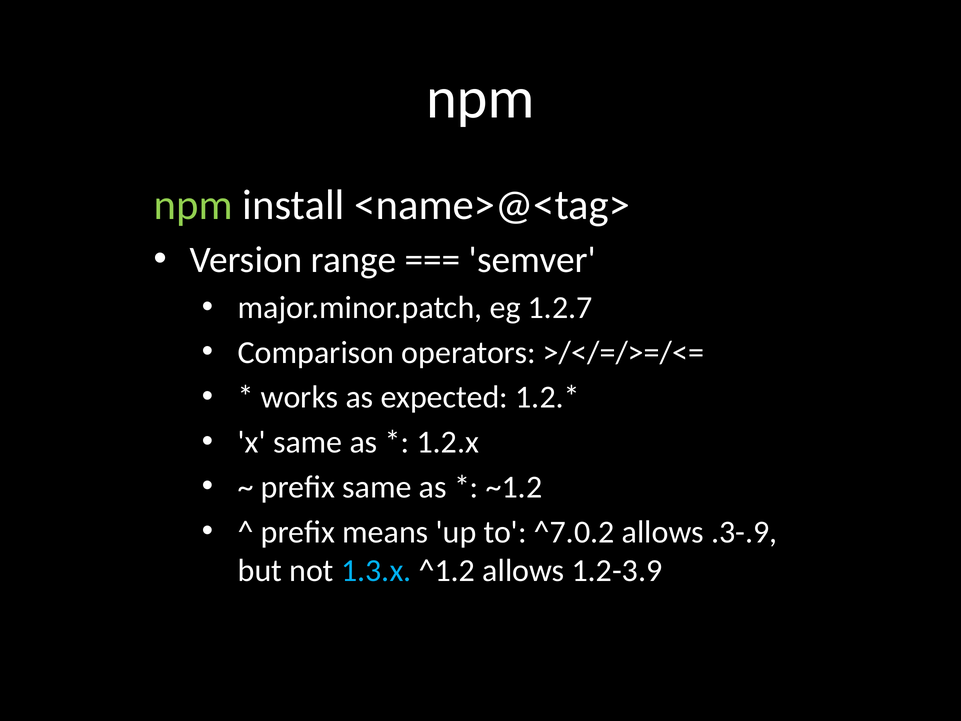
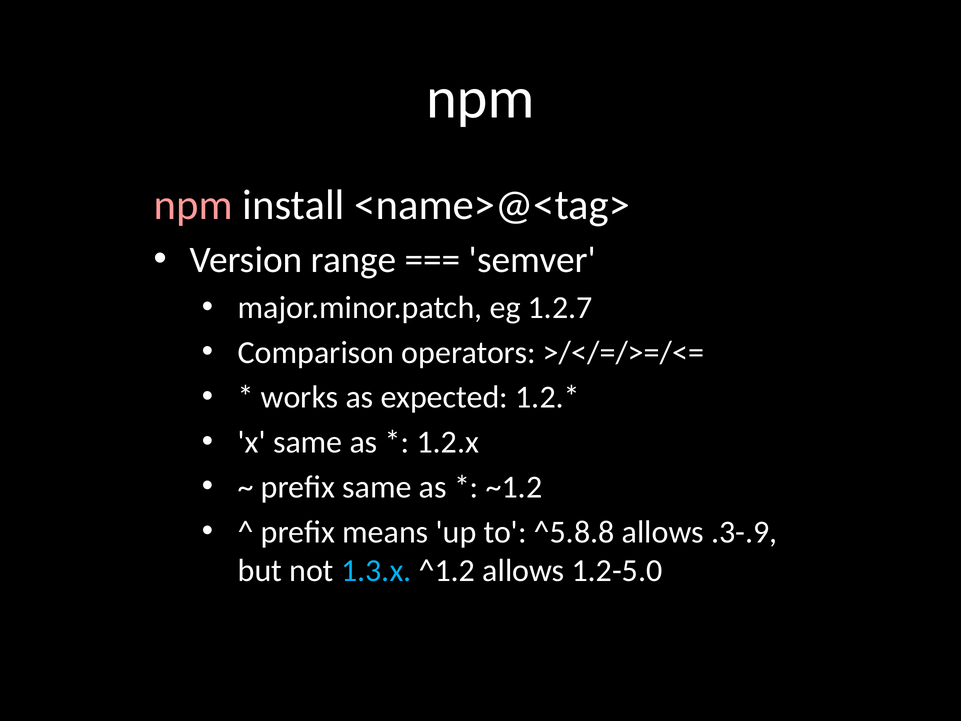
npm colour: light green -> pink (193, 205)
^7.0.2: ^7.0.2 -> ^5.8.8 (574, 532)
1.2-3.9: 1.2-3.9 -> 1.2-5.0 (617, 570)
